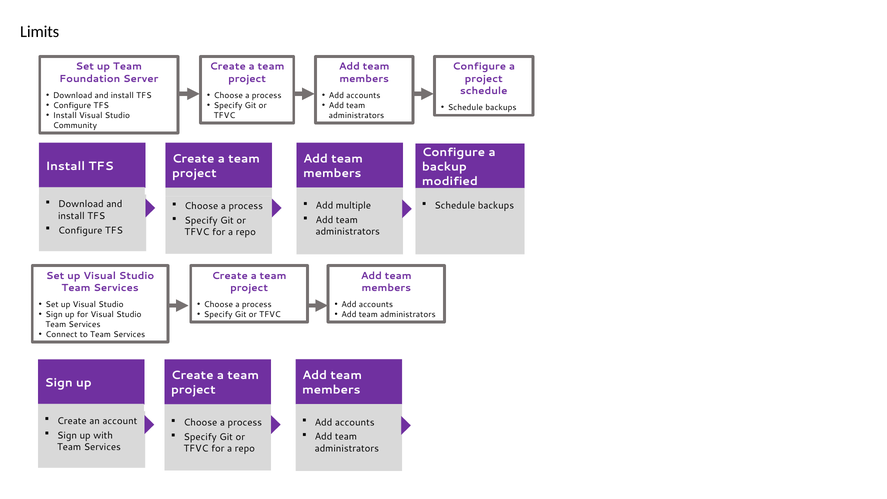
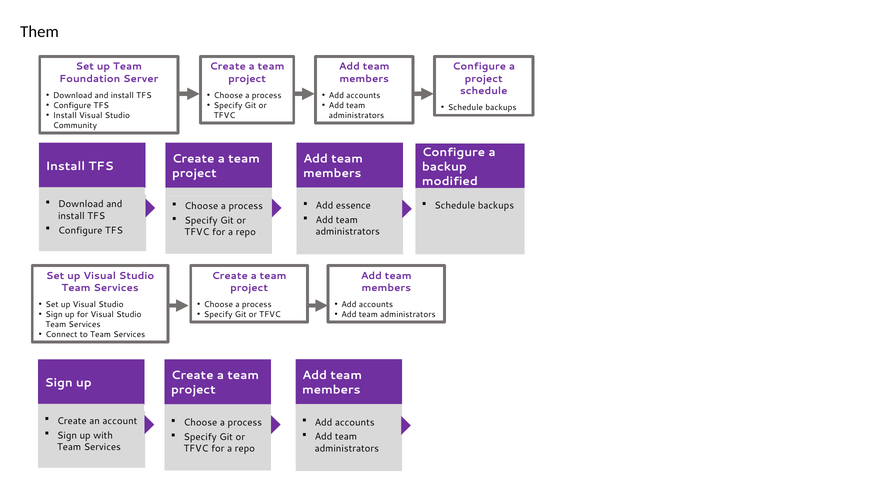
Limits: Limits -> Them (40, 32)
multiple: multiple -> essence (353, 206)
